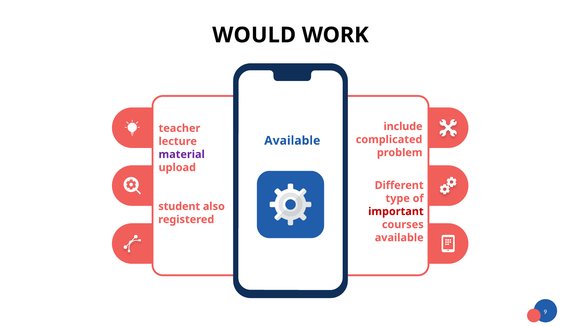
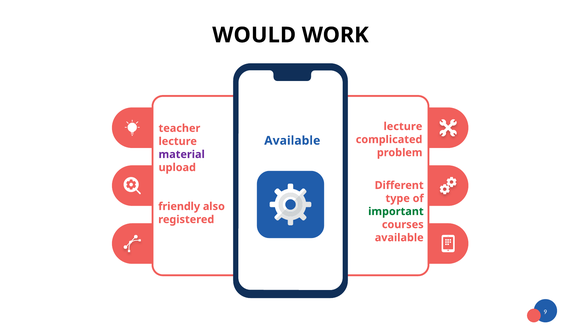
include: include -> lecture (403, 126)
student: student -> friendly (179, 206)
important colour: red -> green (396, 211)
